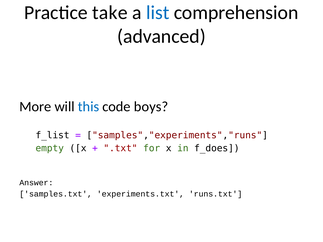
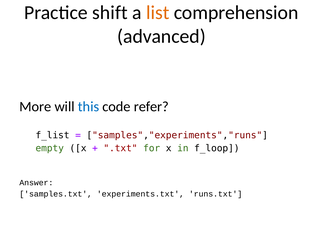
take: take -> shift (110, 13)
list colour: blue -> orange (158, 13)
boys: boys -> refer (151, 107)
f_does: f_does -> f_loop (217, 148)
